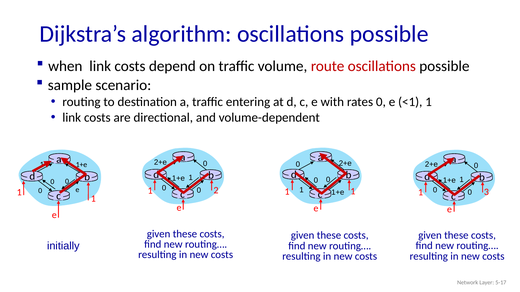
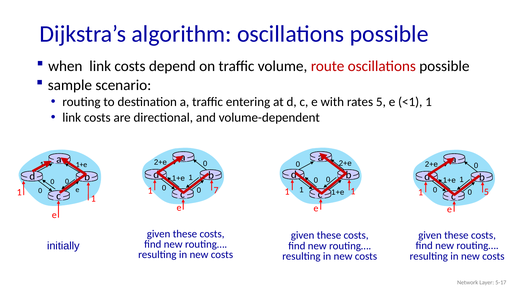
rates 0: 0 -> 5 (381, 102)
2: 2 -> 7 (216, 191)
1 3: 3 -> 5 (486, 192)
